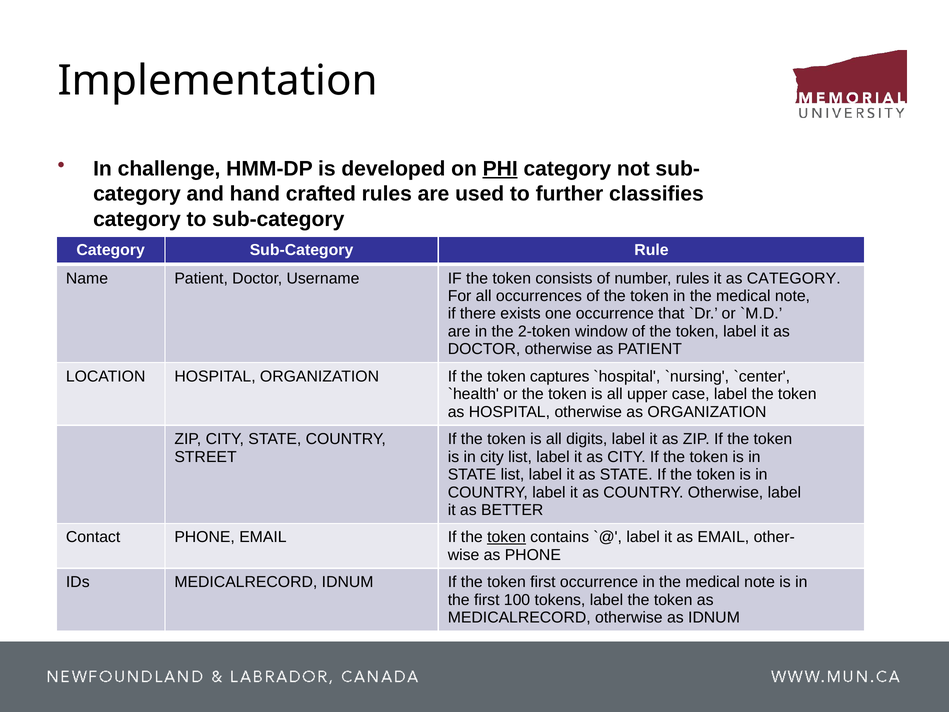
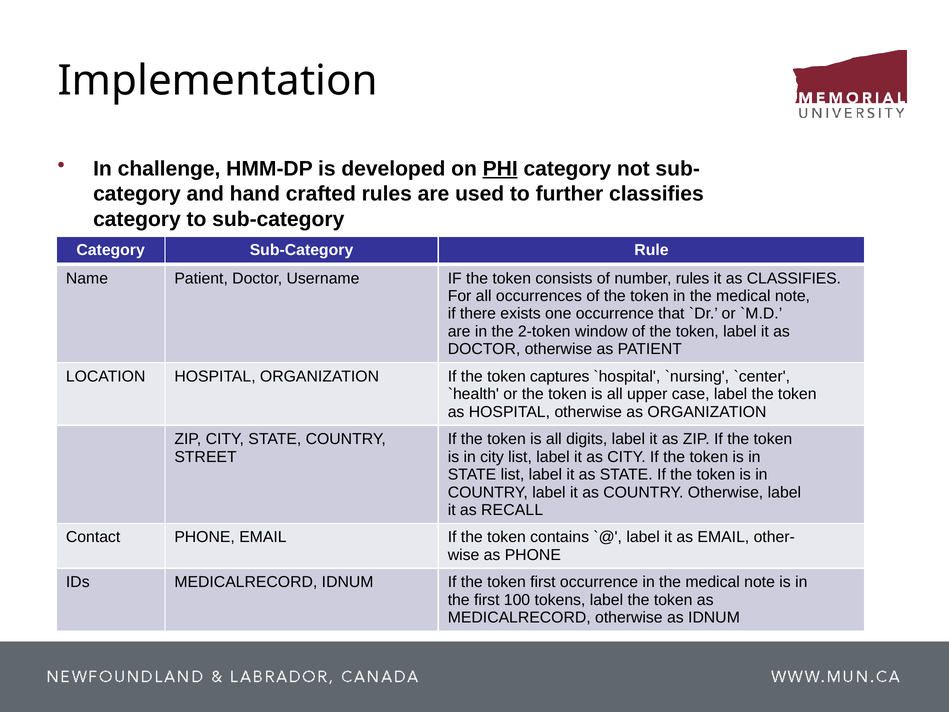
as CATEGORY: CATEGORY -> CLASSIFIES (794, 278)
BETTER: BETTER -> RECALL (512, 510)
token underline: present -> none (507, 537)
